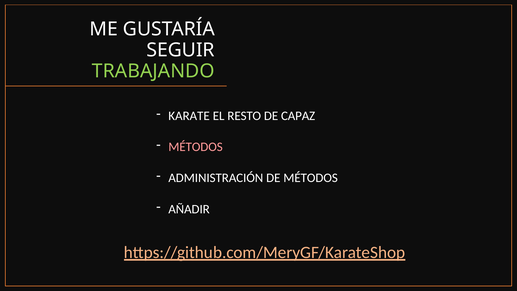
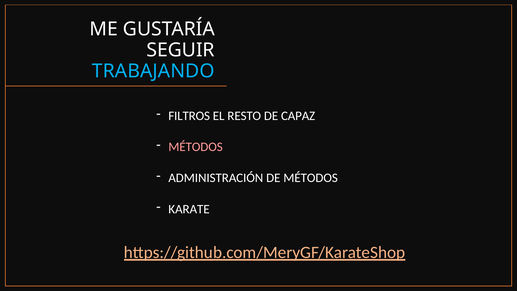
TRABAJANDO colour: light green -> light blue (153, 71)
KARATE: KARATE -> FILTROS (189, 116)
AÑADIR: AÑADIR -> KARATE (189, 209)
